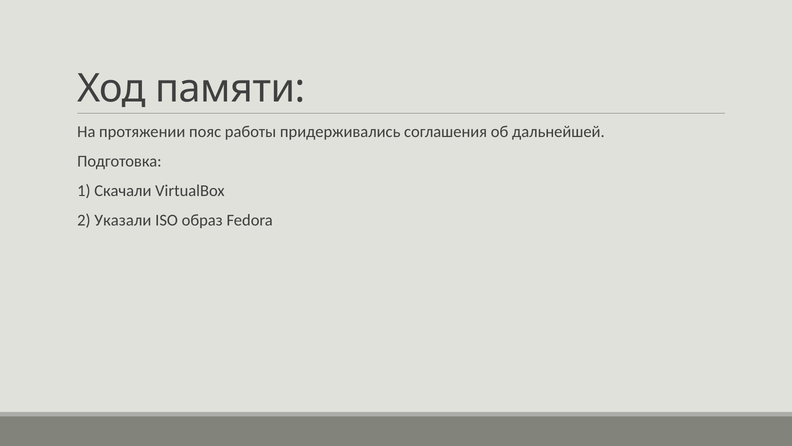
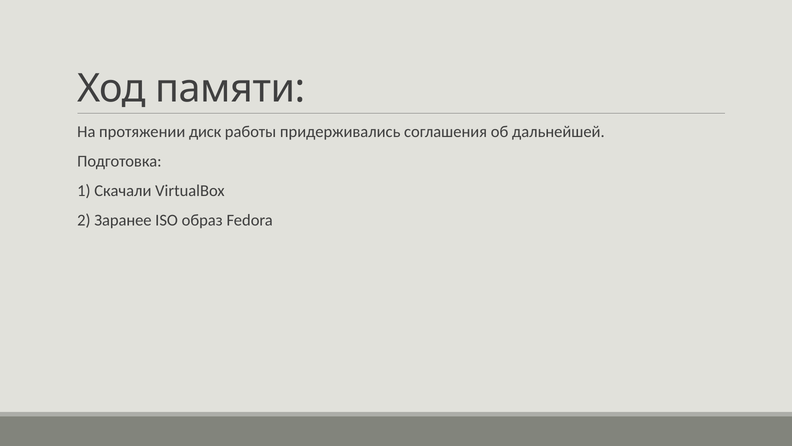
пояс: пояс -> диск (205, 132)
Указали: Указали -> Заранее (123, 220)
